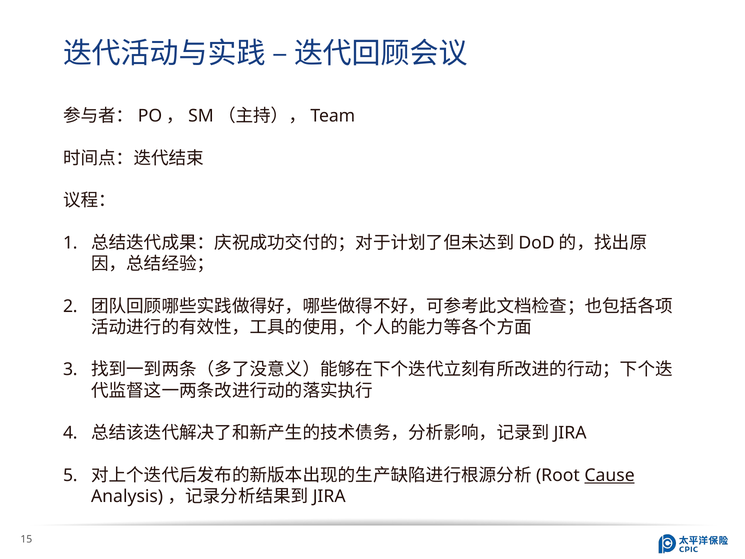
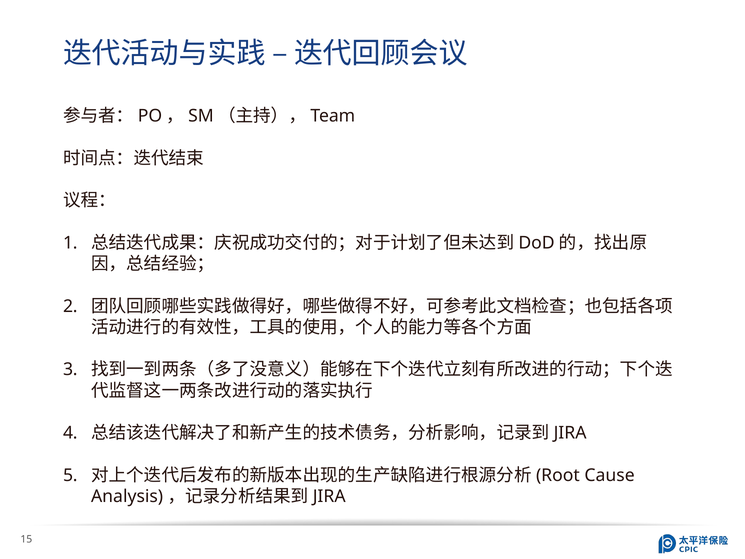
Cause underline: present -> none (610, 475)
